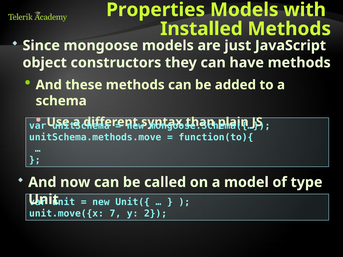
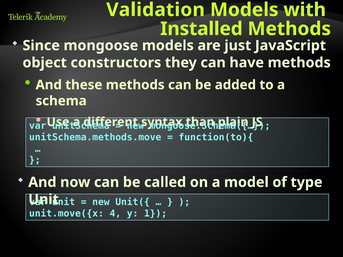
Properties: Properties -> Validation (156, 10)
7: 7 -> 4 (115, 214)
2: 2 -> 1 (156, 214)
